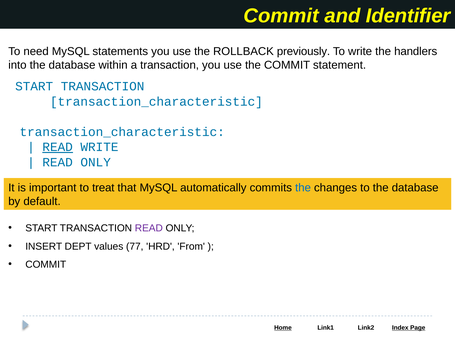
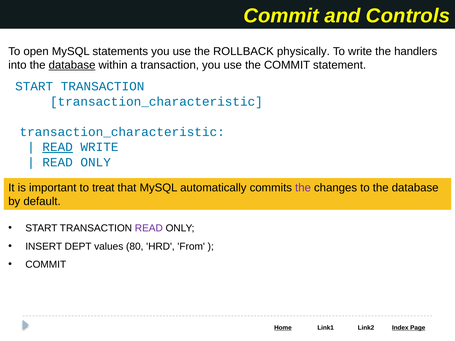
Identifier: Identifier -> Controls (408, 16)
need: need -> open (36, 52)
previously: previously -> physically (303, 52)
database underline: none -> present (72, 65)
the colour: blue -> purple (303, 188)
77: 77 -> 80 (135, 247)
